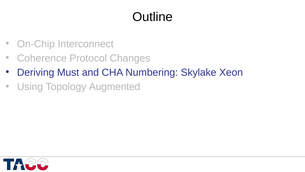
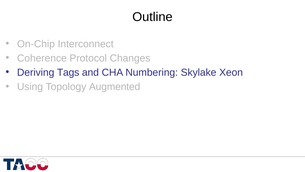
Must: Must -> Tags (68, 72)
